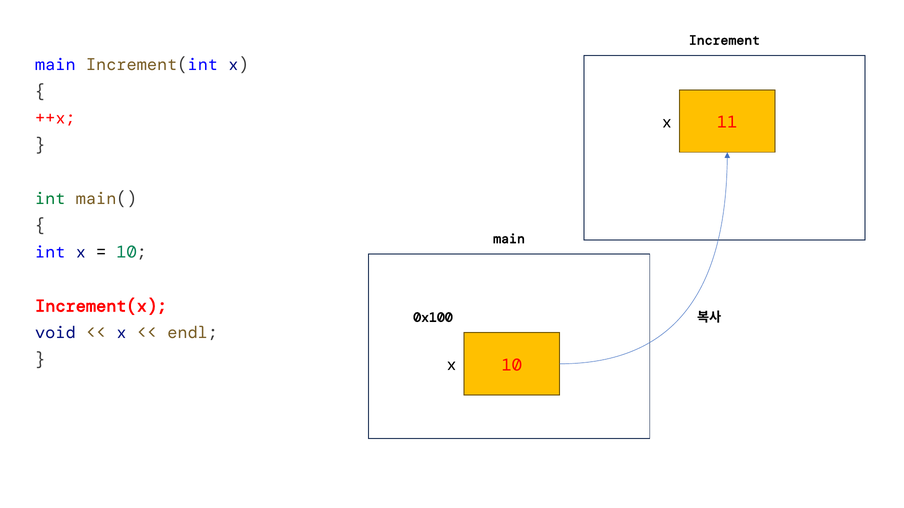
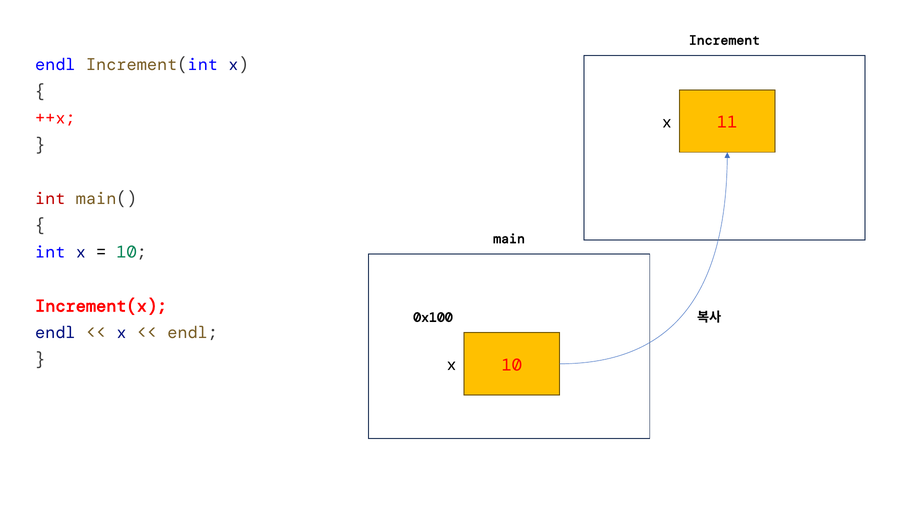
main: main -> endl (55, 65)
int colour: green -> red (50, 199)
void: void -> endl (55, 333)
